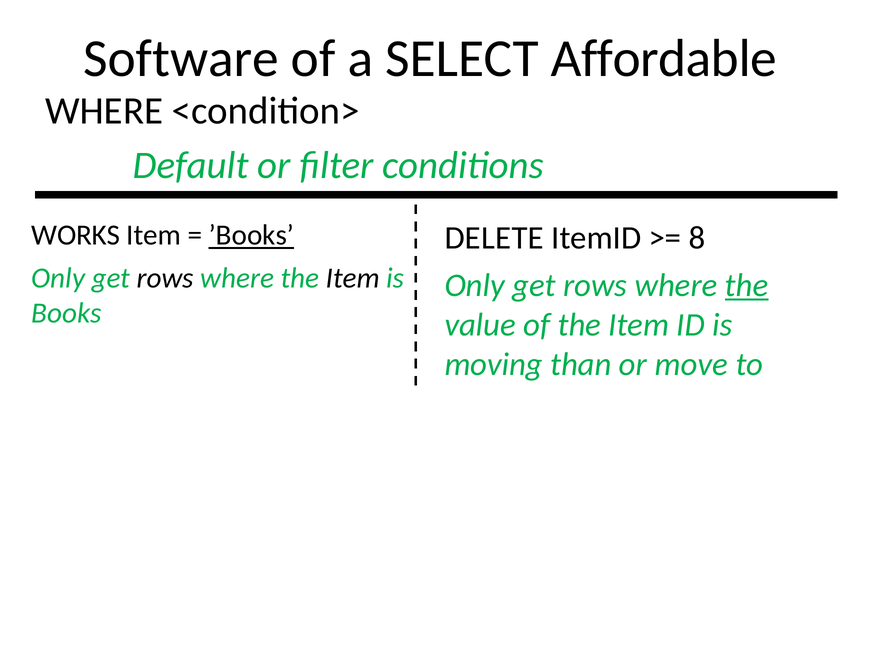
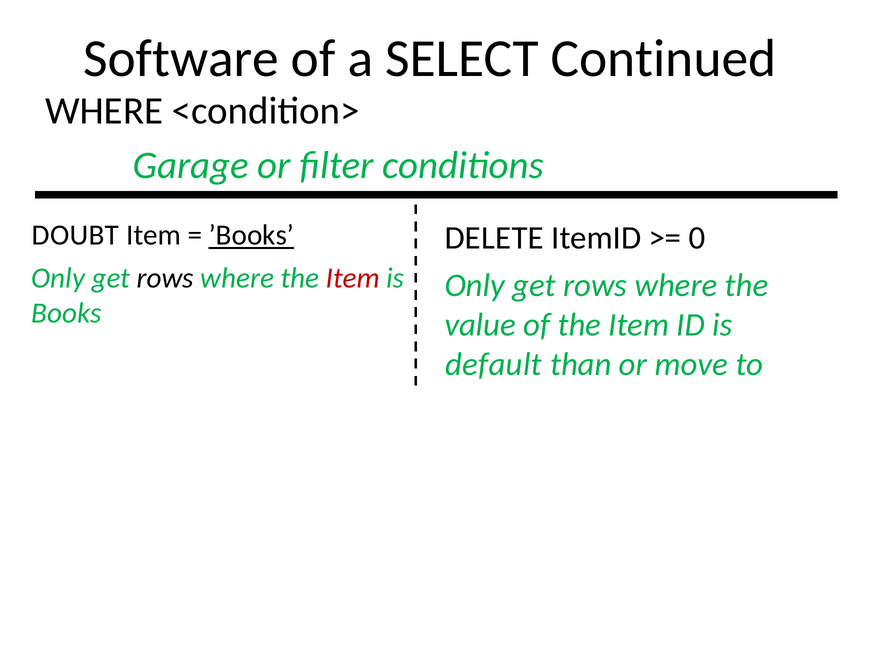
Affordable: Affordable -> Continued (663, 58)
Default: Default -> Garage (191, 165)
WORKS: WORKS -> DOUBT (75, 235)
8: 8 -> 0 (697, 238)
Item colour: black -> red (353, 278)
the underline: present -> none (747, 285)
moving: moving -> default (493, 364)
